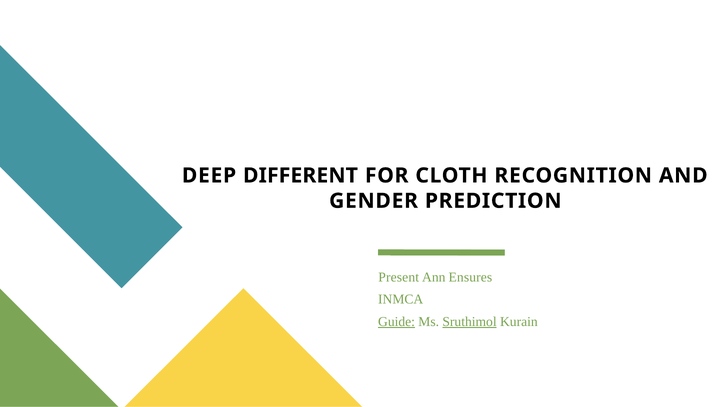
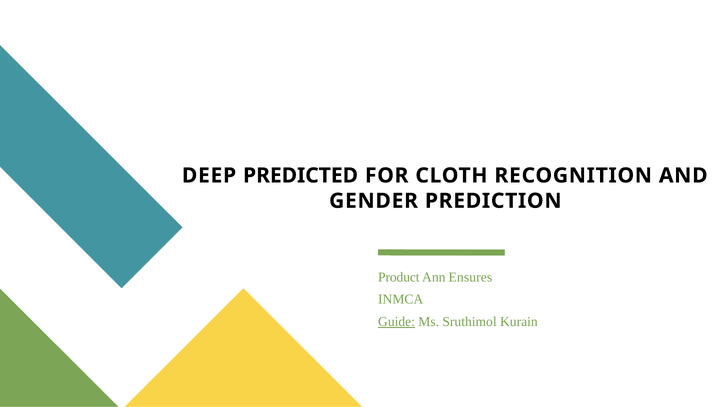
DIFFERENT: DIFFERENT -> PREDICTED (301, 176)
Present: Present -> Product (399, 277)
Sruthimol underline: present -> none (470, 322)
